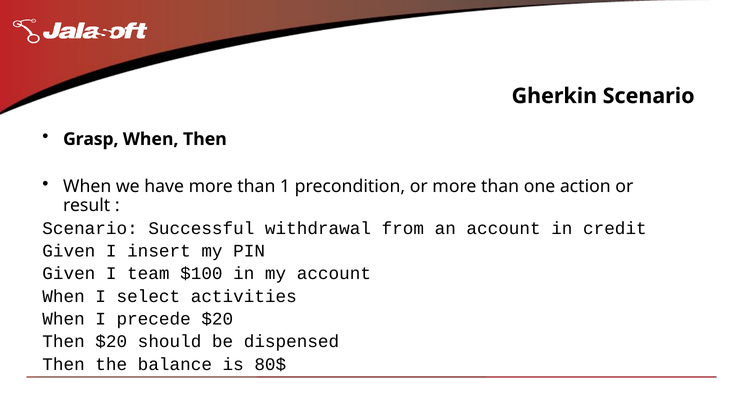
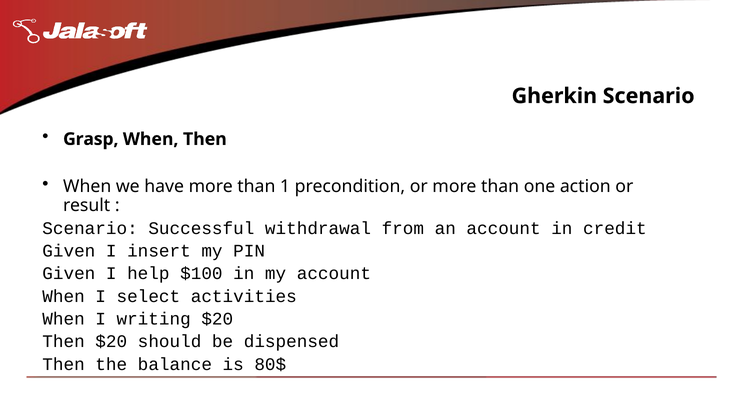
team: team -> help (148, 273)
precede: precede -> writing (154, 319)
